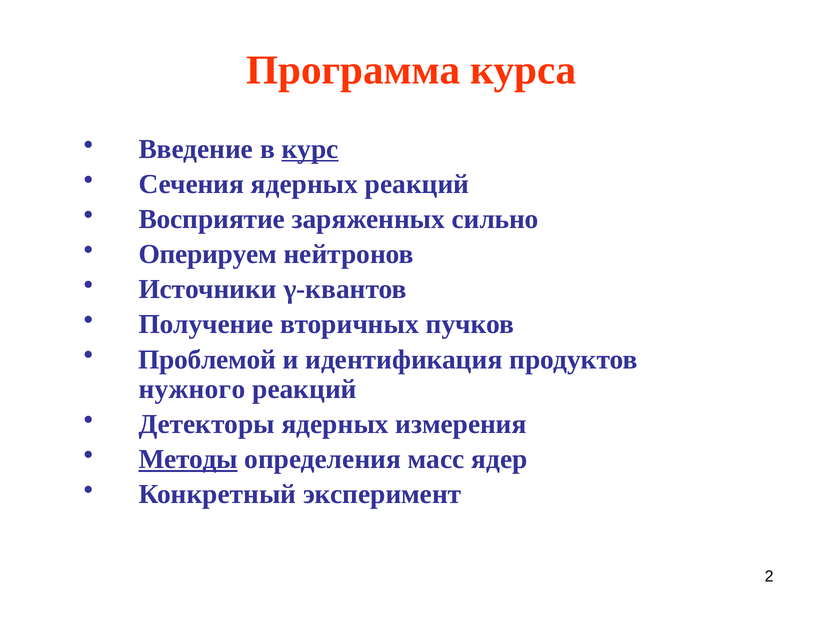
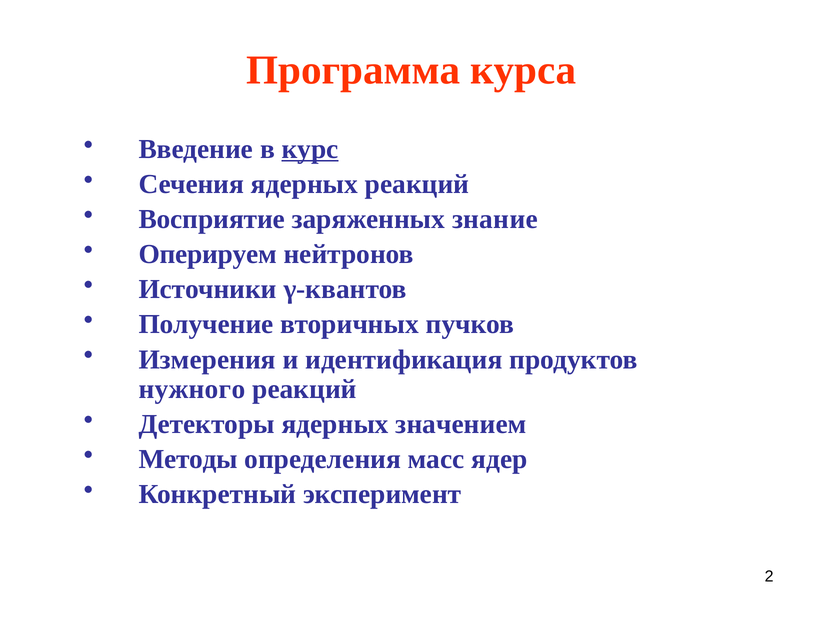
сильно: сильно -> знание (495, 219)
Проблемой: Проблемой -> Измерения (207, 360)
измерения: измерения -> значением (461, 424)
Методы underline: present -> none (188, 459)
